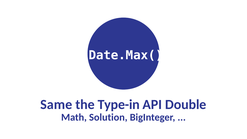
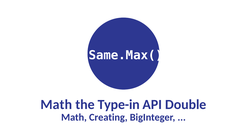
Date.Max(: Date.Max( -> Same.Max( (126, 55)
Same: Same -> Math (56, 104)
Solution: Solution -> Creating (108, 117)
